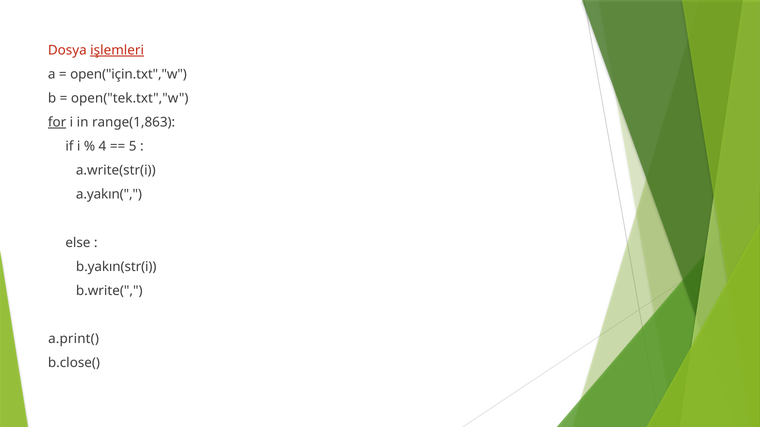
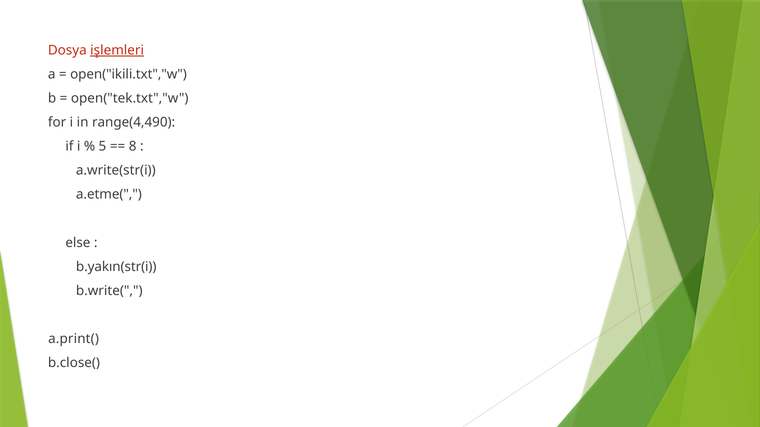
open("için.txt","w: open("için.txt","w -> open("ikili.txt","w (128, 74)
for underline: present -> none (57, 122)
range(1,863: range(1,863 -> range(4,490 (134, 122)
4: 4 -> 5 (102, 147)
5: 5 -> 8 (133, 147)
a.yakın(: a.yakın( -> a.etme( (109, 195)
